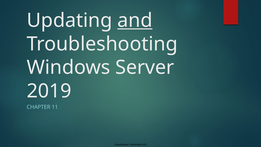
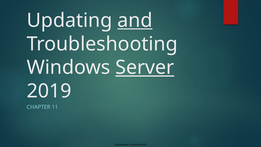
Server underline: none -> present (145, 67)
